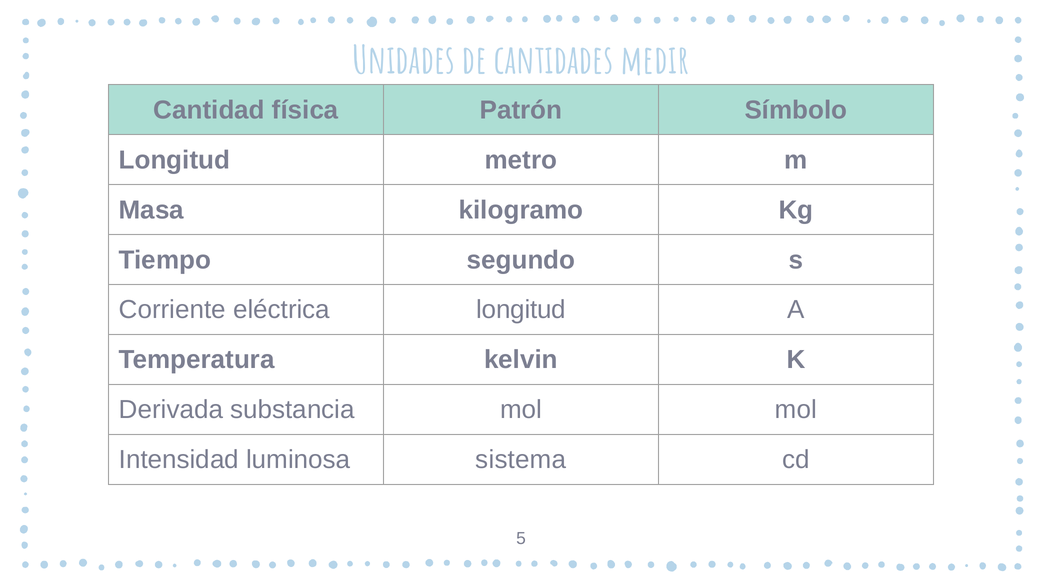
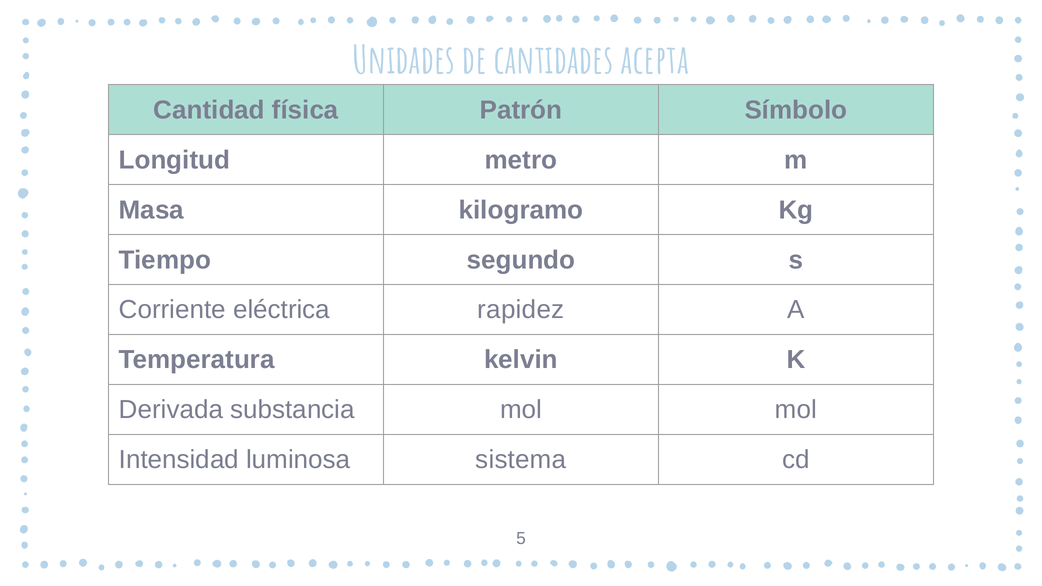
medir: medir -> acepta (655, 61)
eléctrica longitud: longitud -> rapidez (521, 310)
